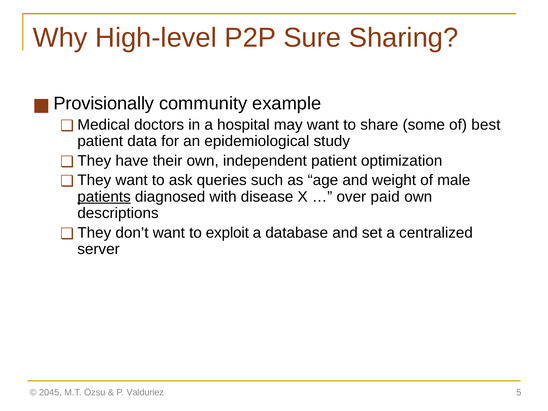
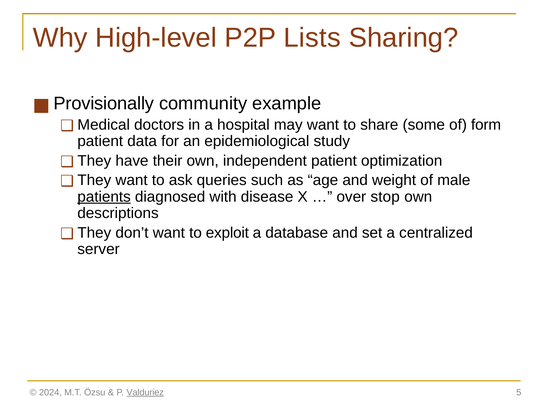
Sure: Sure -> Lists (312, 38)
best: best -> form (486, 125)
paid: paid -> stop (385, 197)
2045: 2045 -> 2024 (50, 392)
Valduriez underline: none -> present (145, 392)
